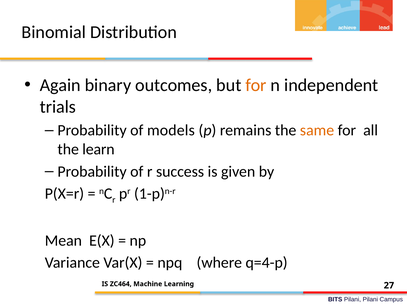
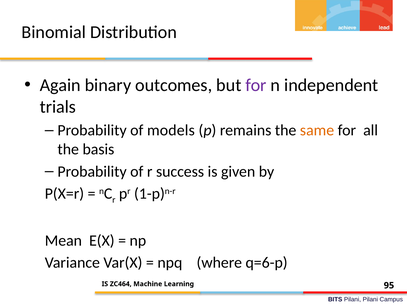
for colour: orange -> purple (256, 85)
learn: learn -> basis (98, 149)
q=4-p: q=4-p -> q=6-p (267, 263)
27: 27 -> 95 (389, 286)
